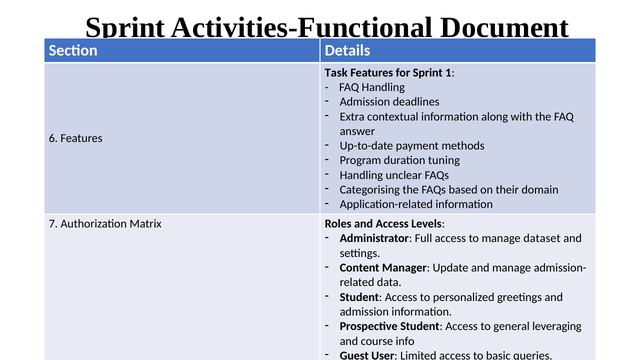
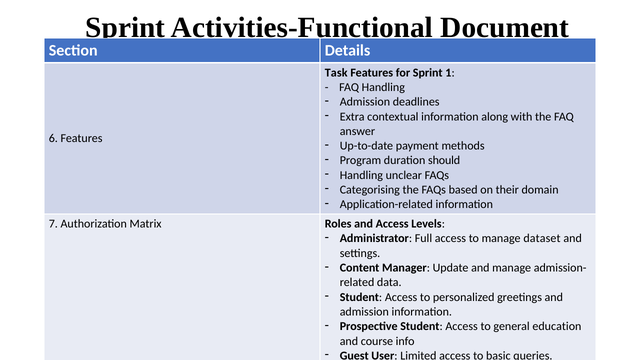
tuning: tuning -> should (444, 160)
leveraging: leveraging -> education (557, 326)
